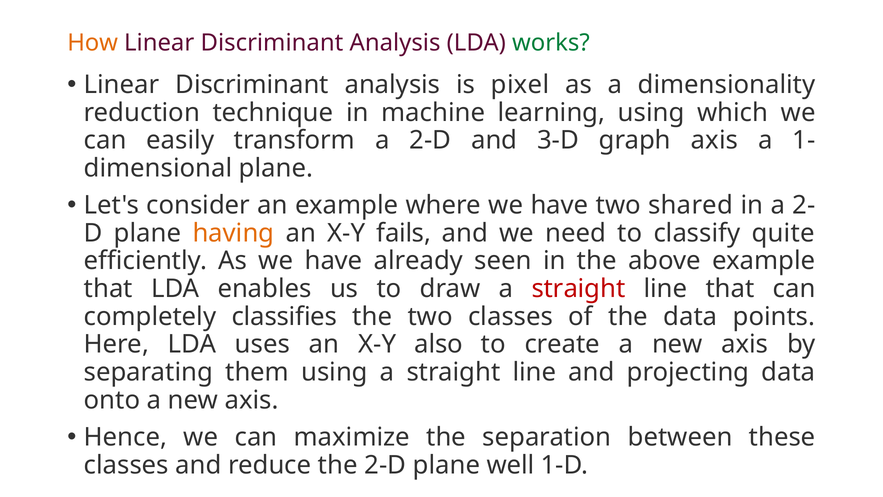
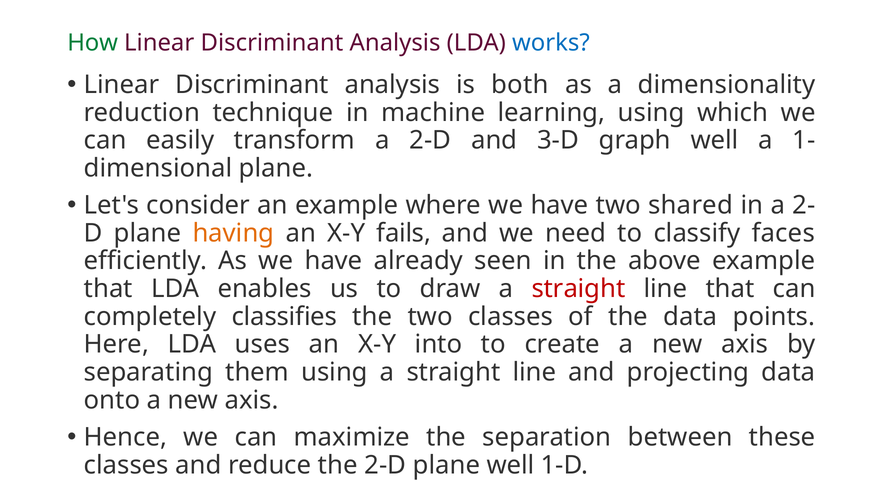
How colour: orange -> green (93, 43)
works colour: green -> blue (551, 43)
pixel: pixel -> both (520, 85)
graph axis: axis -> well (715, 140)
quite: quite -> faces (783, 233)
also: also -> into (439, 344)
